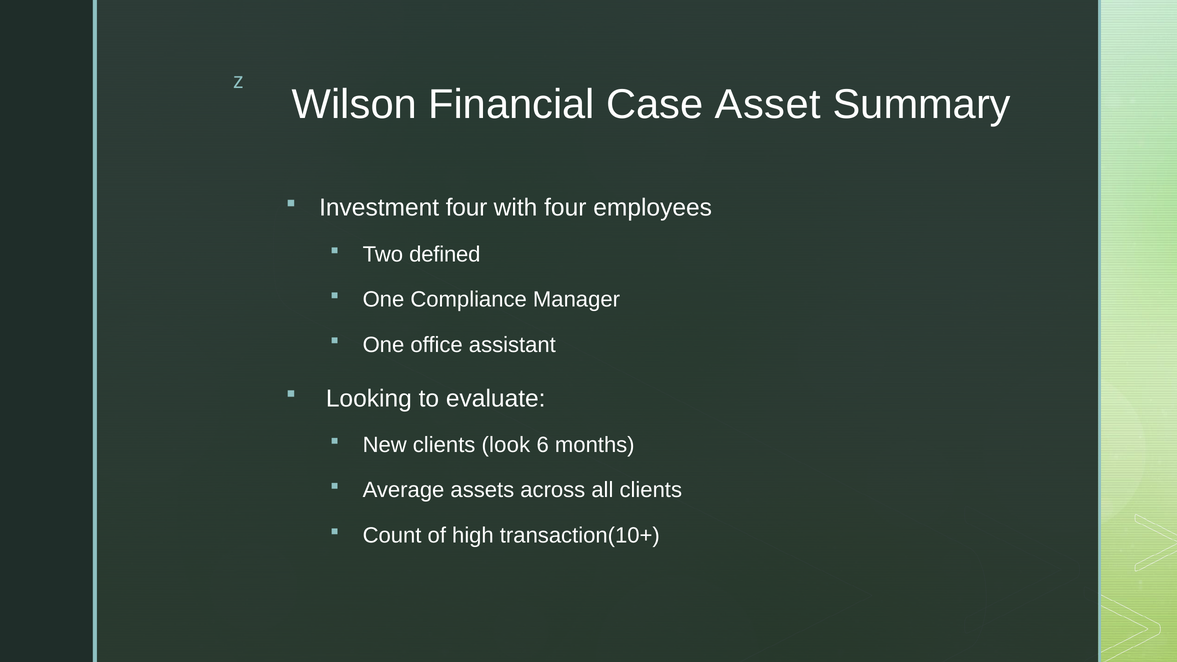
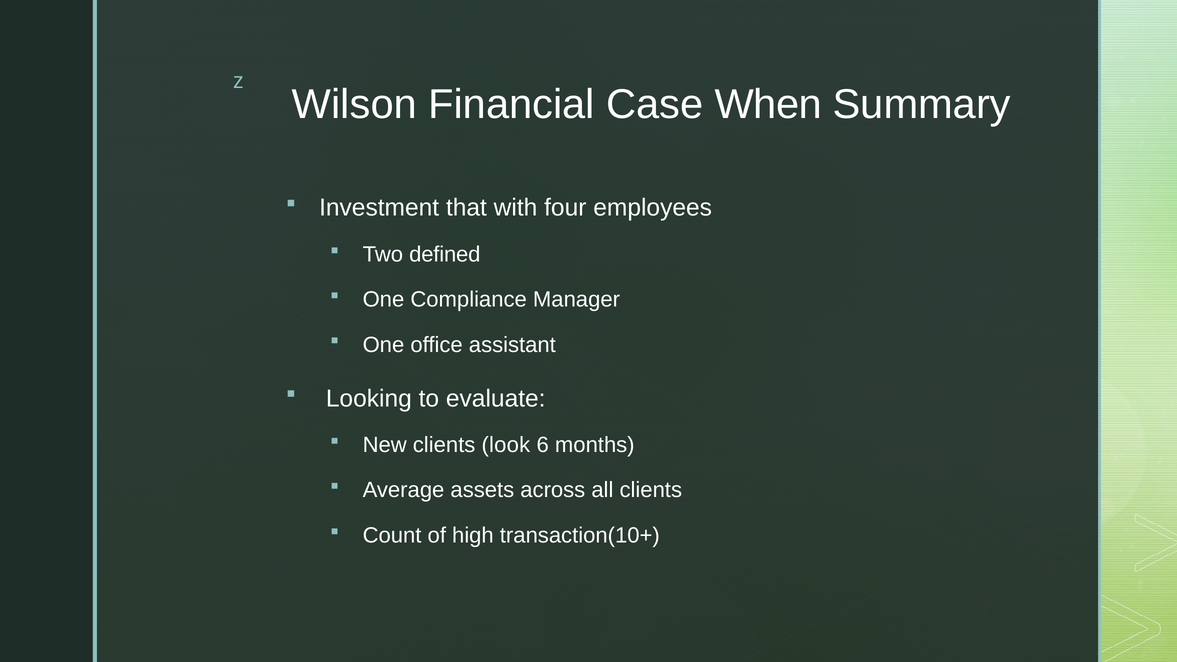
Asset: Asset -> When (768, 105)
Investment four: four -> that (466, 208)
